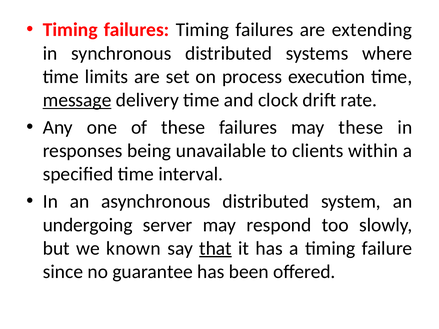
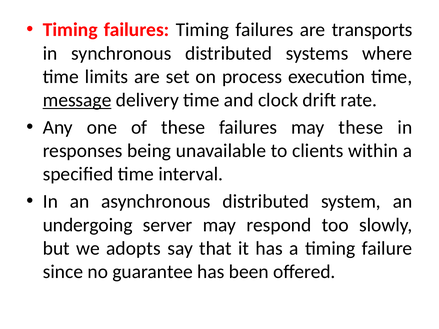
extending: extending -> transports (372, 30)
known: known -> adopts (134, 248)
that underline: present -> none (216, 248)
